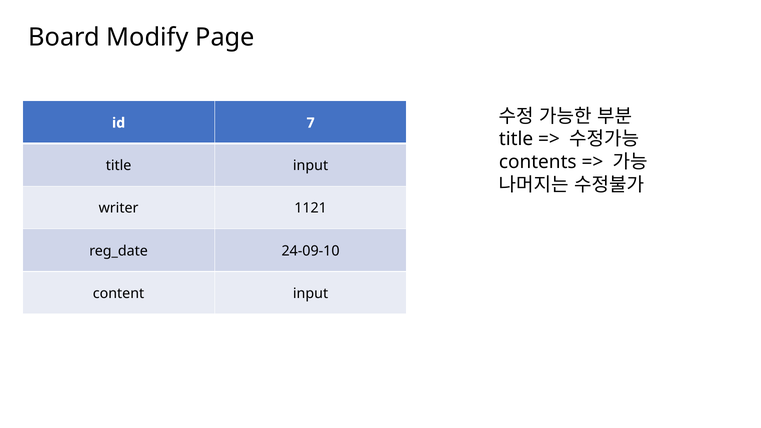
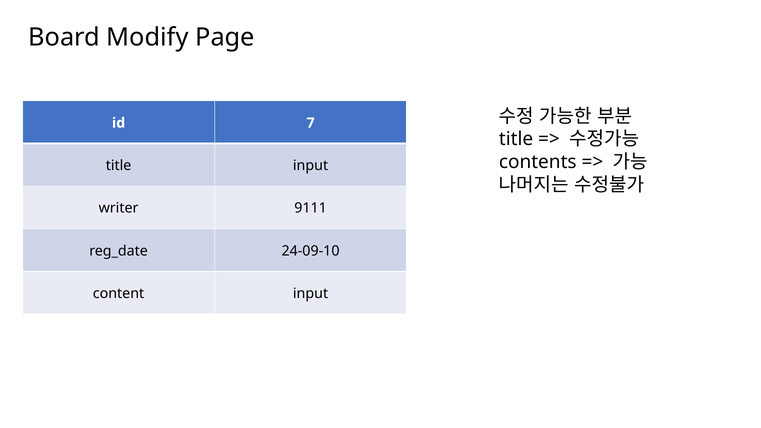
1121: 1121 -> 9111 (311, 208)
